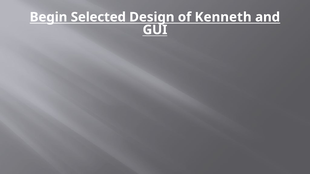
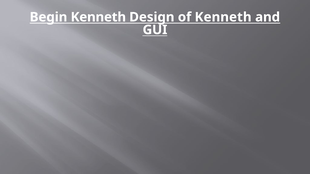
Begin Selected: Selected -> Kenneth (98, 17)
